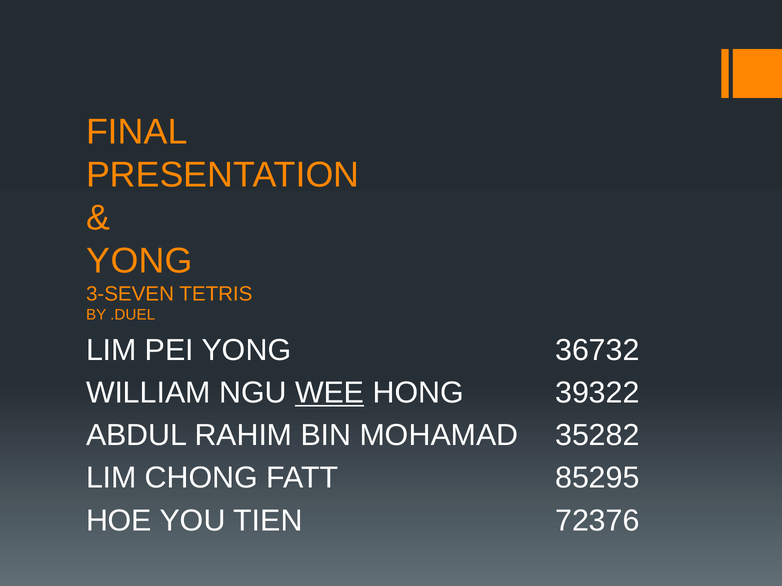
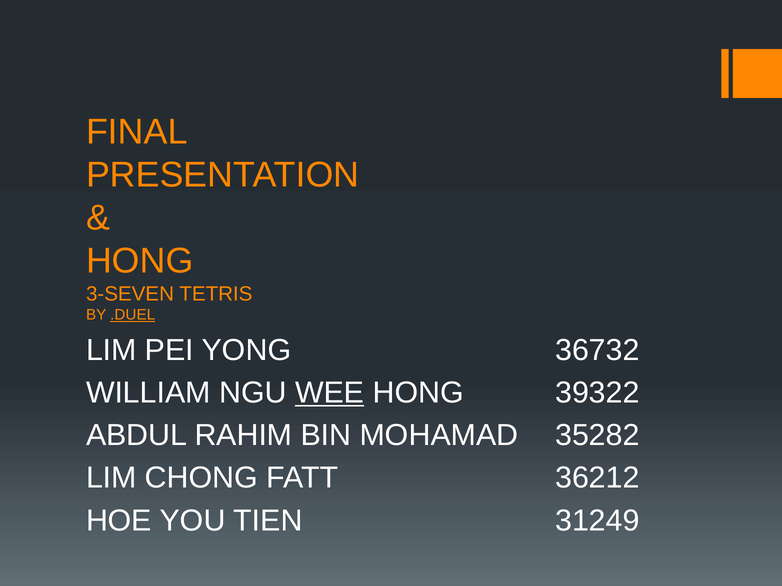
YONG: YONG -> HONG (140, 261)
.DUEL underline: none -> present (133, 315)
85295: 85295 -> 36212 (597, 478)
72376: 72376 -> 31249 (597, 521)
